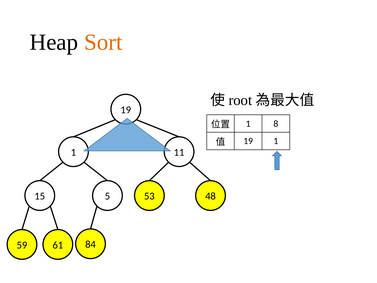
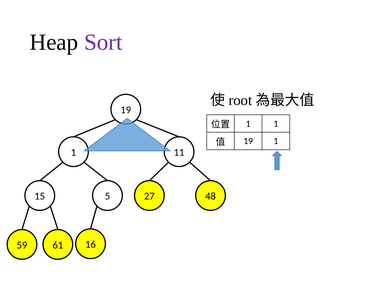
Sort colour: orange -> purple (103, 42)
1 8: 8 -> 1 (276, 124)
53: 53 -> 27 (149, 196)
84: 84 -> 16 (90, 244)
